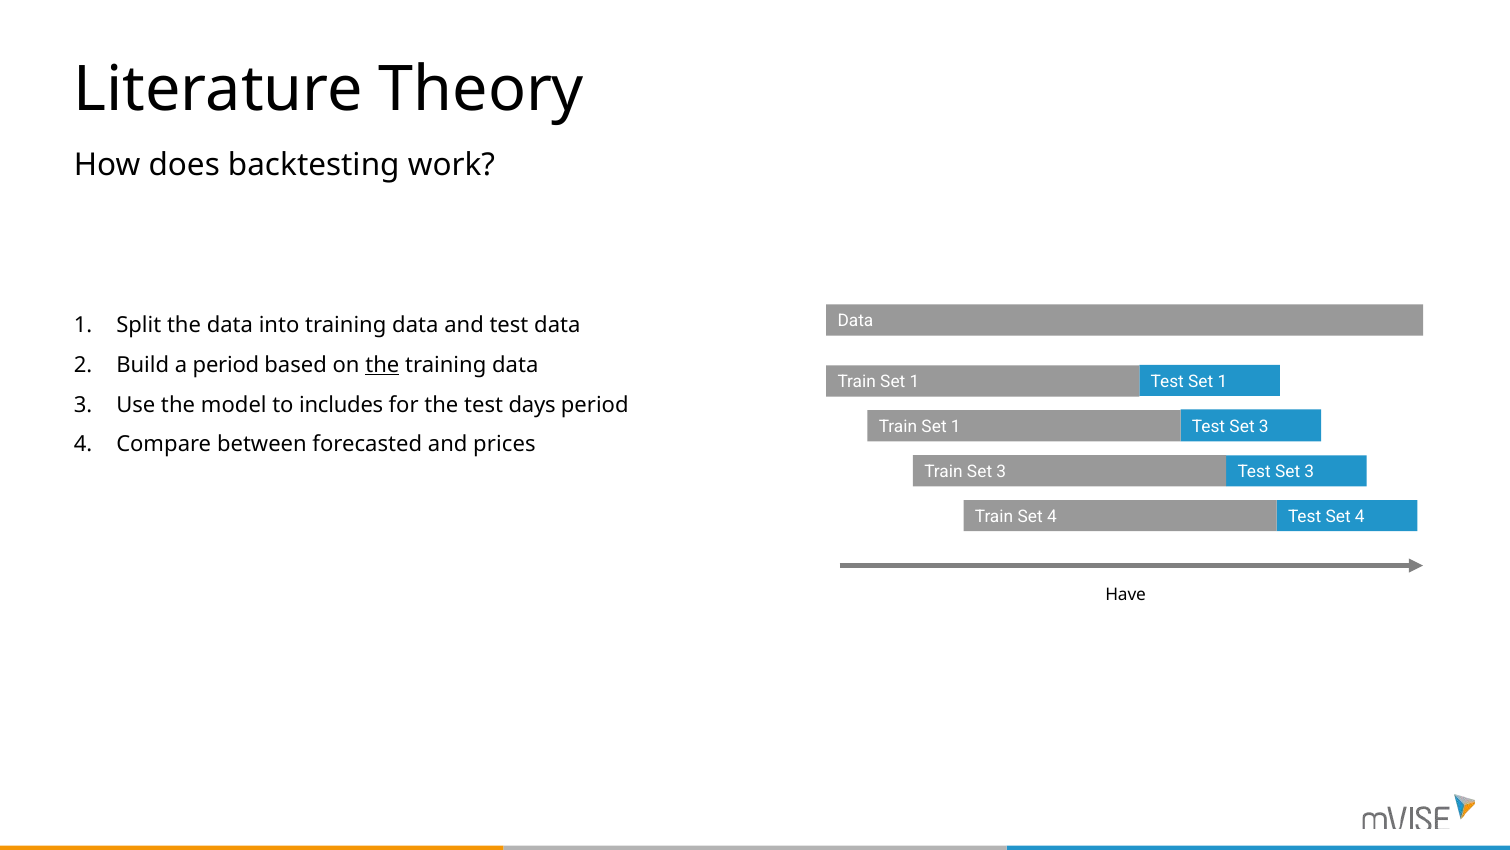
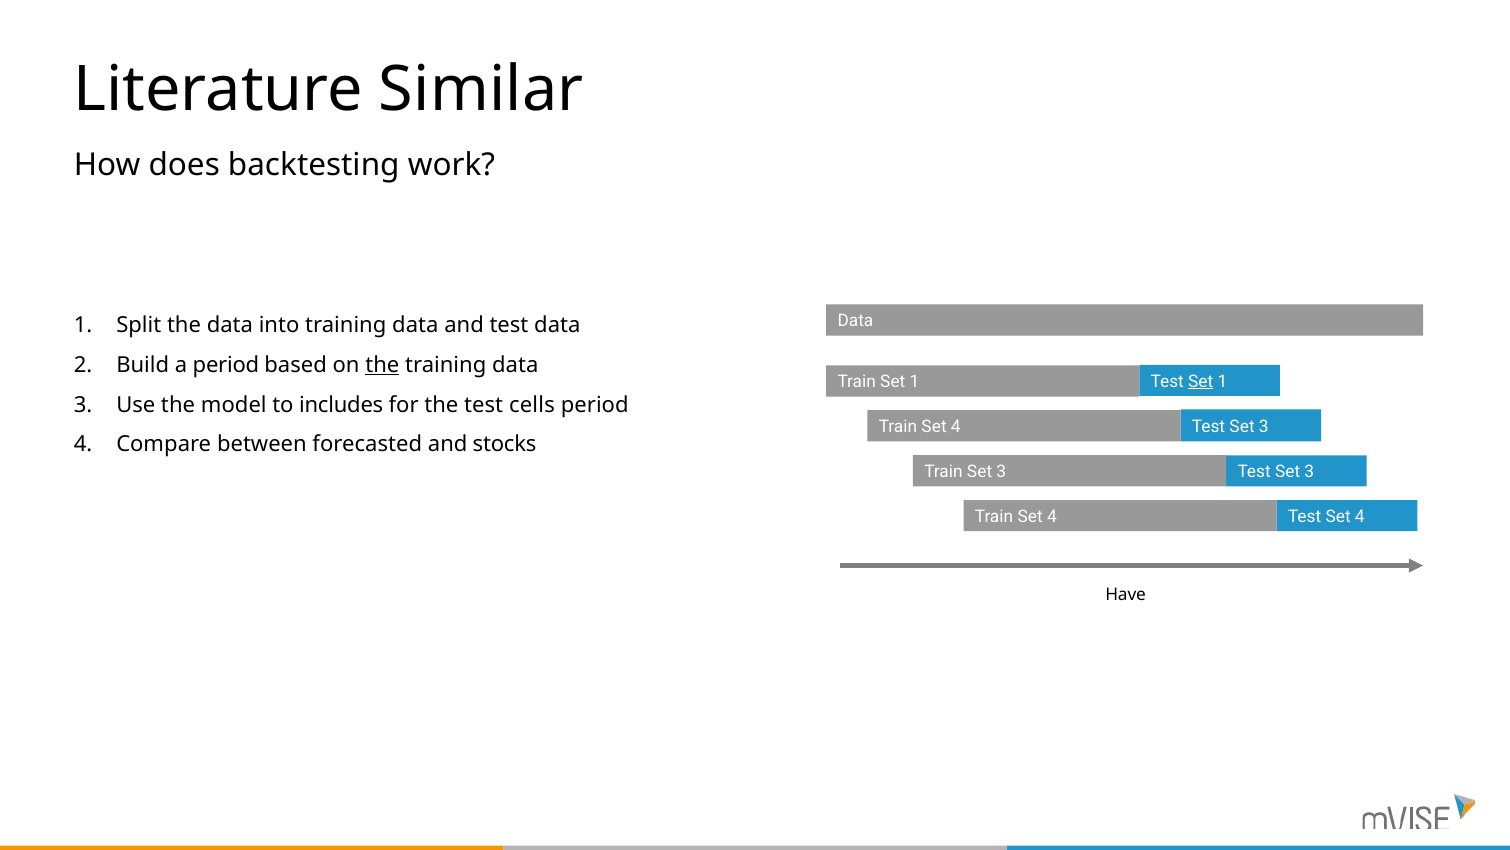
Theory: Theory -> Similar (481, 90)
Set underline: none -> present (1201, 381)
days: days -> cells (532, 405)
1: 1 -> 4 (956, 427)
prices: prices -> stocks (505, 444)
